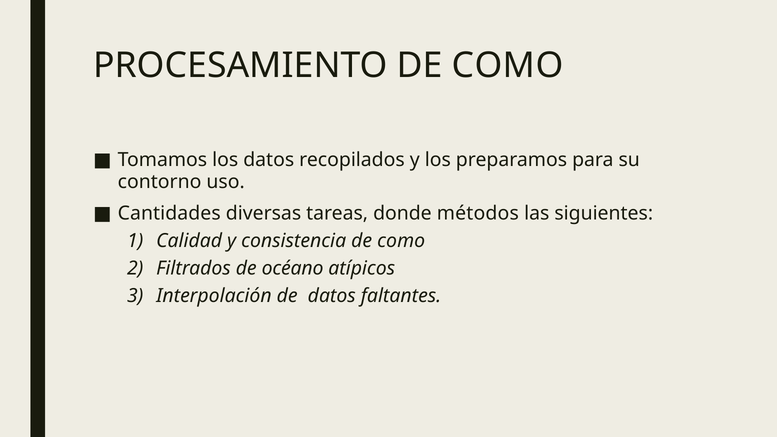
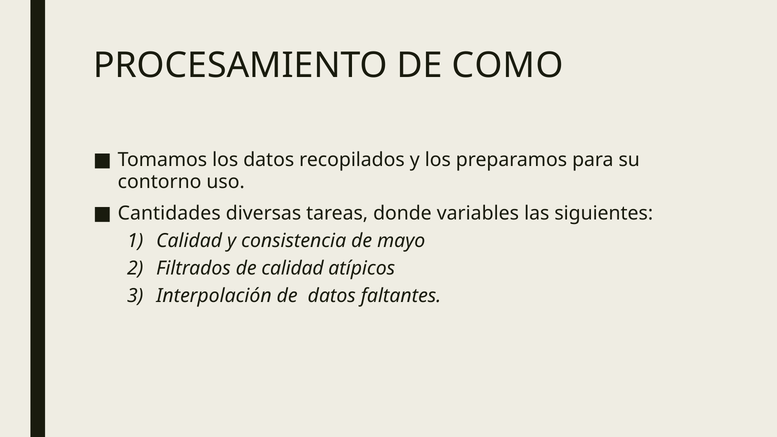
métodos: métodos -> variables (478, 213)
consistencia de como: como -> mayo (401, 241)
de océano: océano -> calidad (293, 268)
